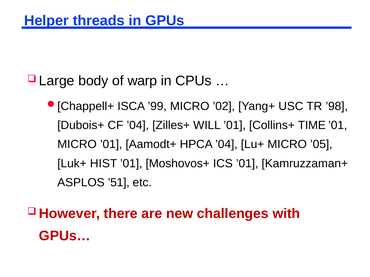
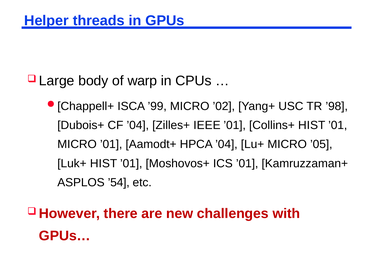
WILL: WILL -> IEEE (207, 125)
Collins+ TIME: TIME -> HIST (312, 125)
’51: ’51 -> ’54 (119, 183)
